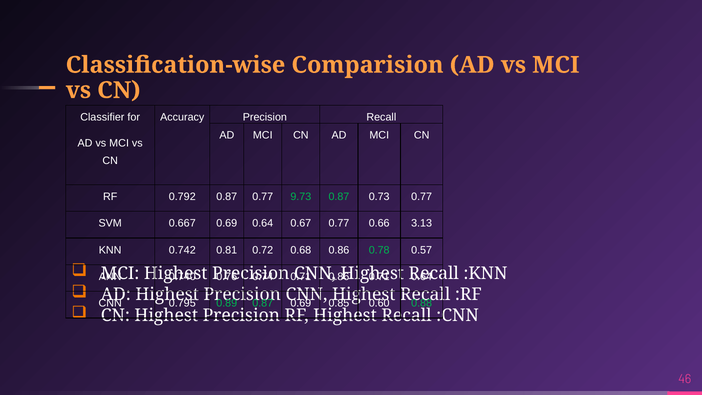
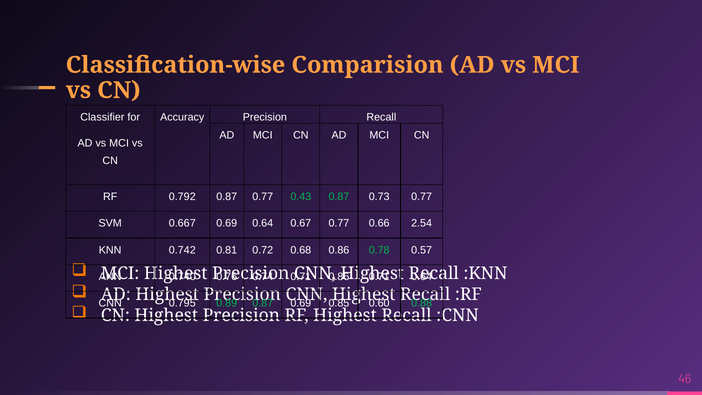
9.73: 9.73 -> 0.43 (301, 197)
3.13: 3.13 -> 2.54 (422, 223)
